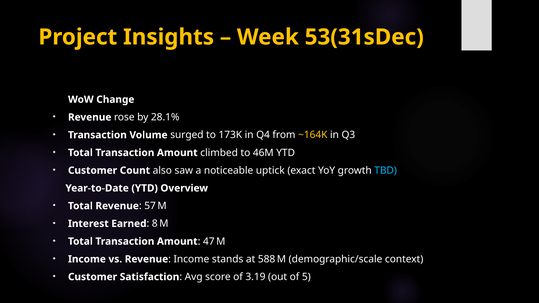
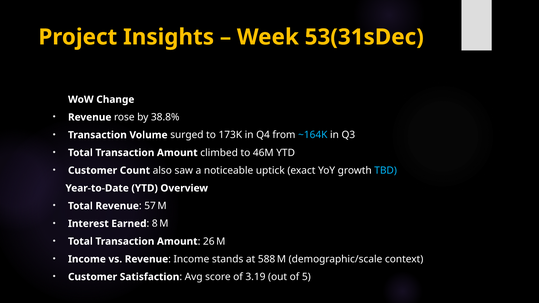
28.1%: 28.1% -> 38.8% (165, 117)
~164K colour: yellow -> light blue (313, 135)
47: 47 -> 26 (209, 242)
